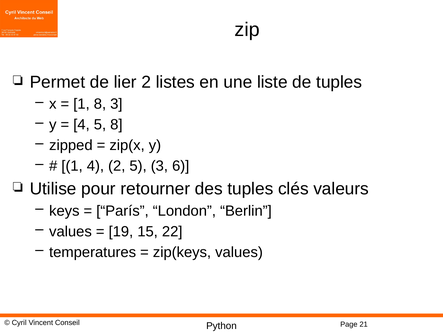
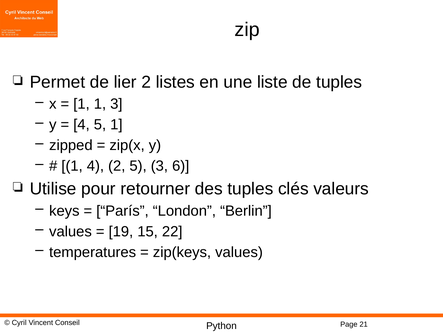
1 8: 8 -> 1 (100, 104)
5 8: 8 -> 1 (116, 125)
